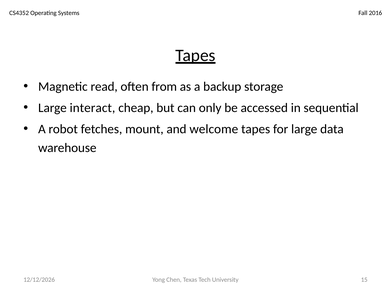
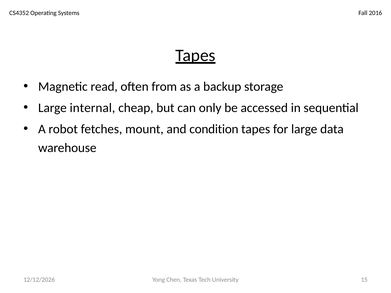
interact: interact -> internal (92, 108)
welcome: welcome -> condition (214, 129)
